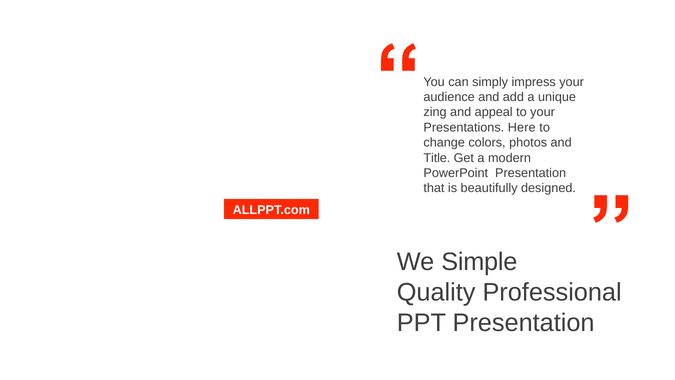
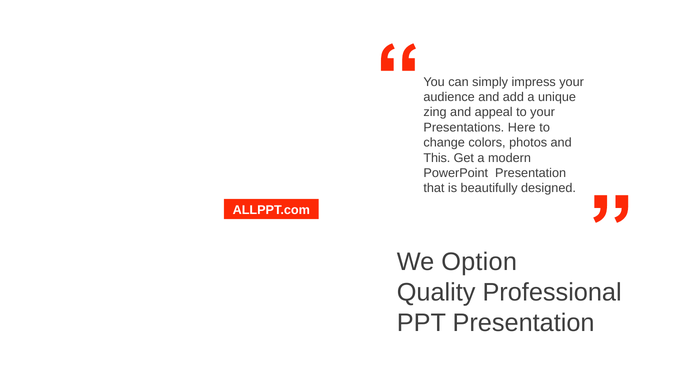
Title: Title -> This (437, 158)
Simple: Simple -> Option (479, 262)
